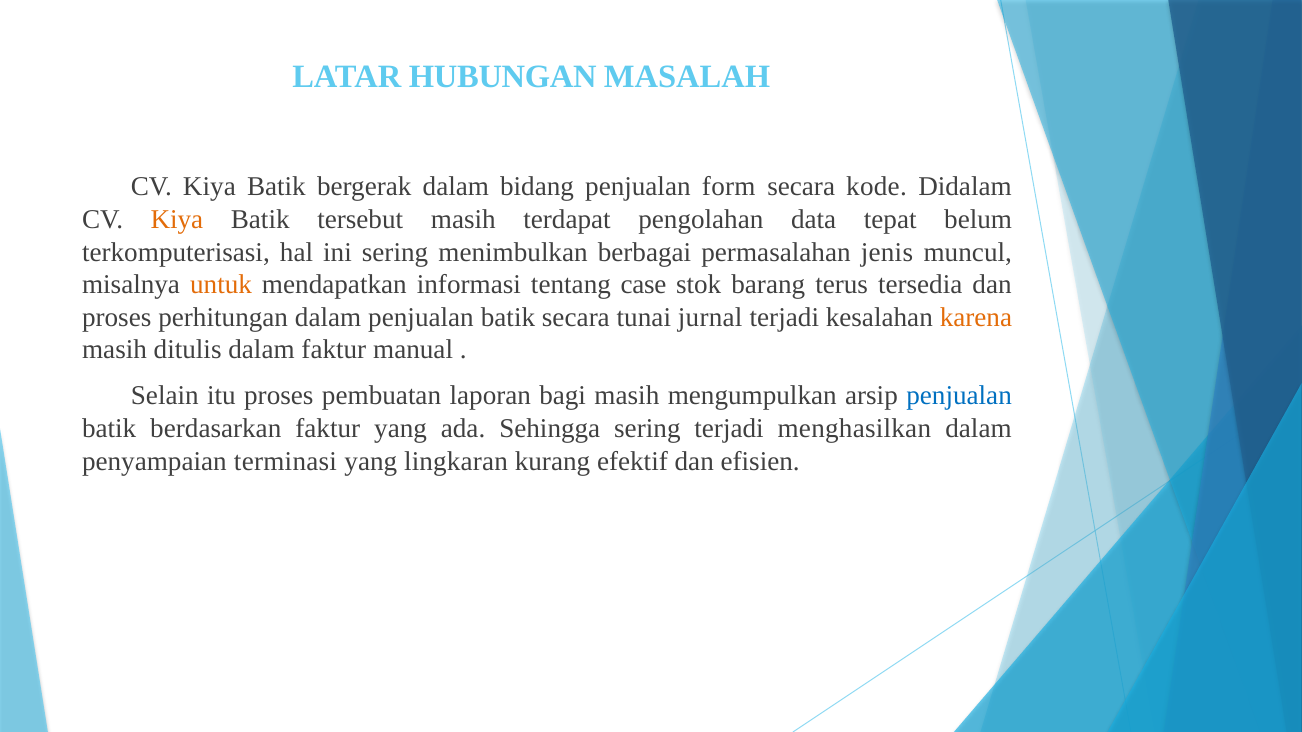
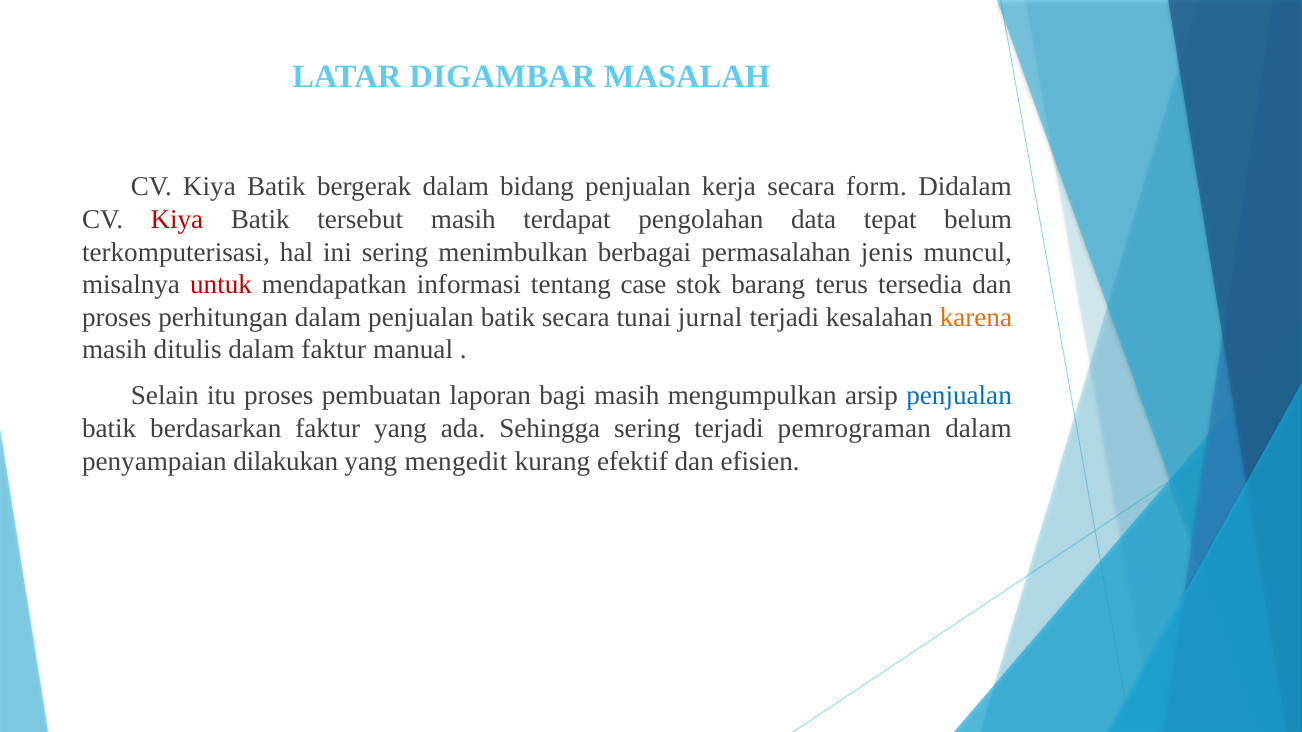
HUBUNGAN: HUBUNGAN -> DIGAMBAR (502, 77)
form: form -> kerja (729, 187)
kode: kode -> form (877, 187)
Kiya colour: orange -> red (177, 220)
untuk colour: orange -> red (221, 285)
menghasilkan: menghasilkan -> pemrograman (854, 429)
terminasi: terminasi -> dilakukan (286, 461)
lingkaran: lingkaran -> mengedit (456, 461)
